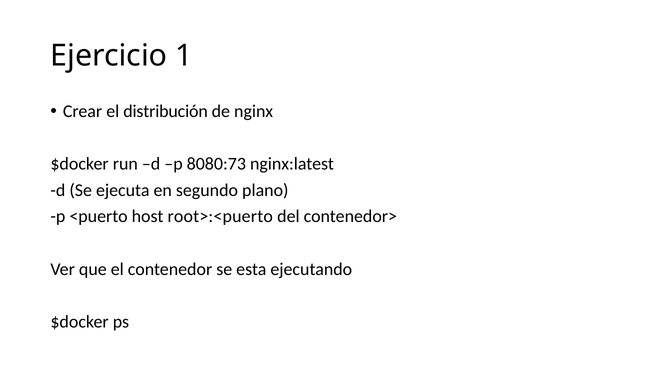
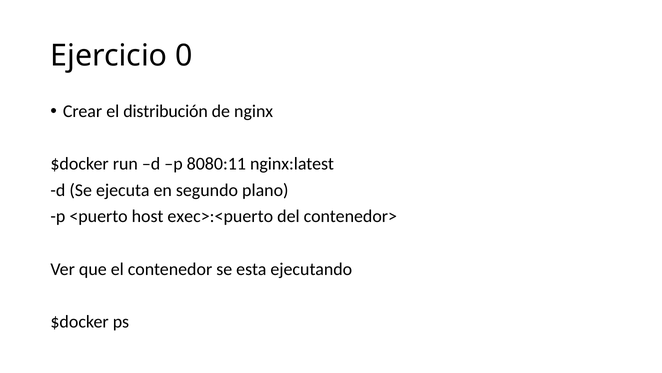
1: 1 -> 0 (184, 56)
8080:73: 8080:73 -> 8080:11 (216, 164)
root>:<puerto: root>:<puerto -> exec>:<puerto (220, 216)
